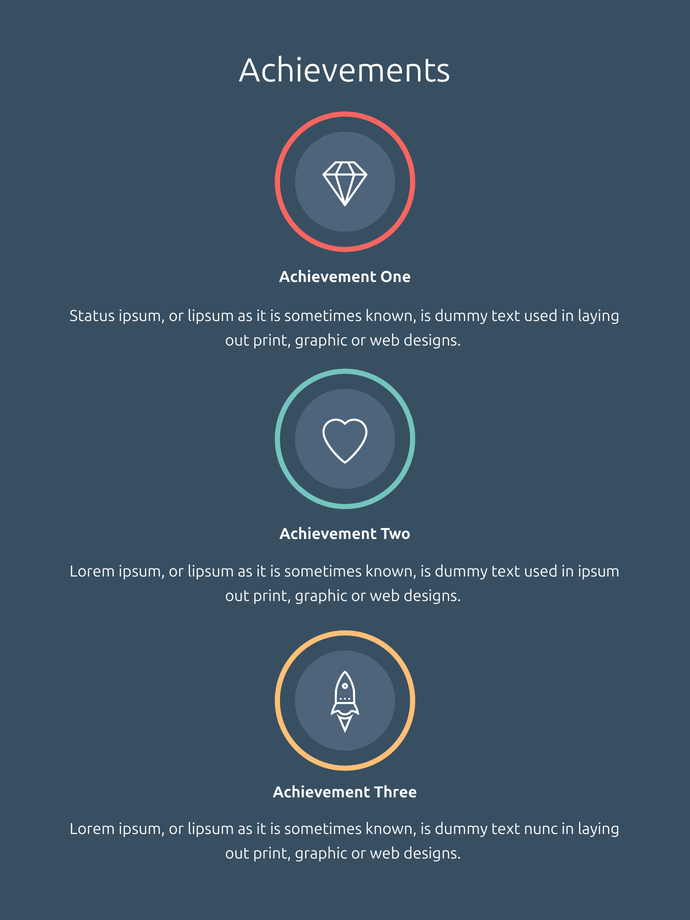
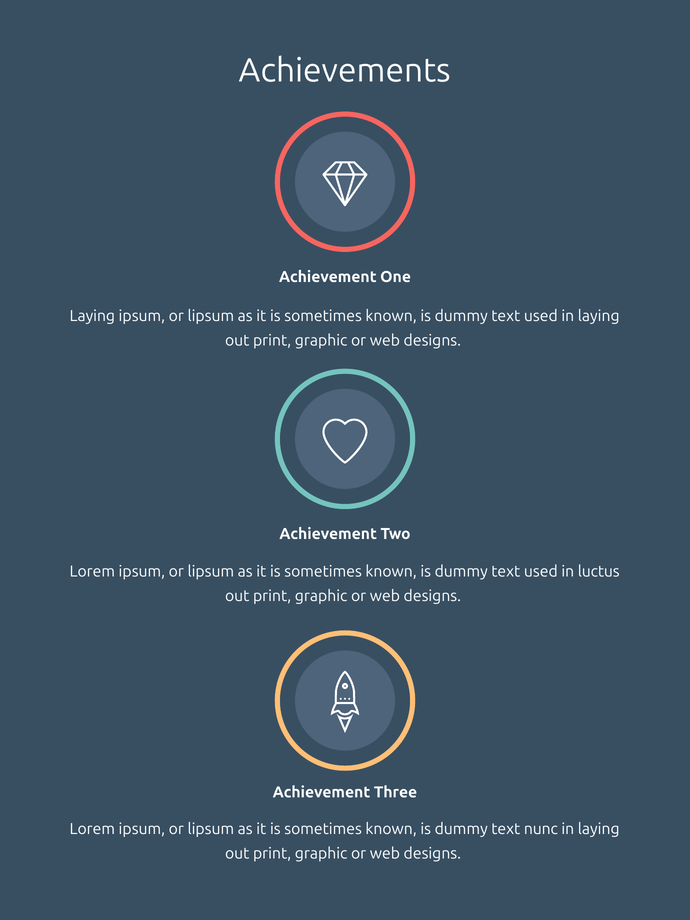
Status: Status -> Laying (92, 316)
in ipsum: ipsum -> luctus (599, 572)
